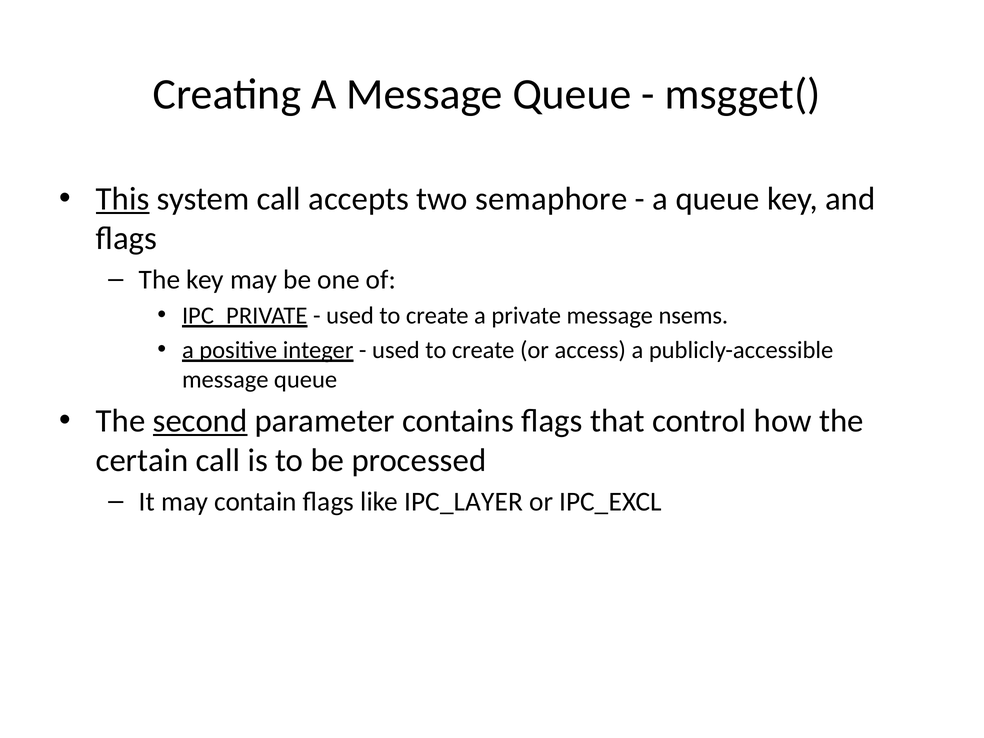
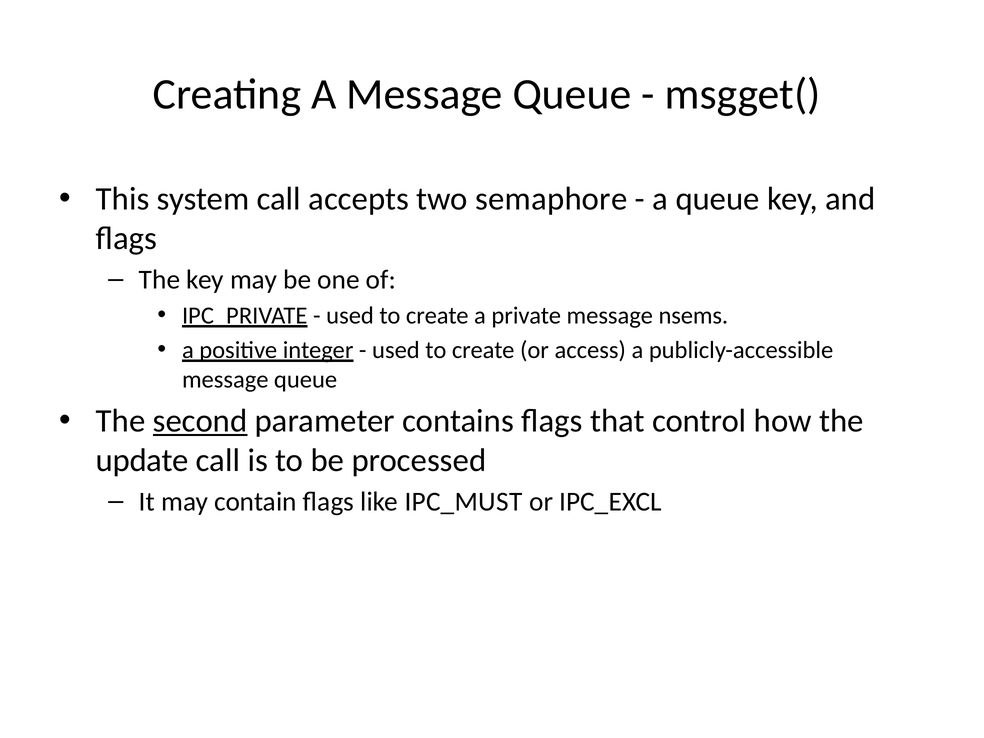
This underline: present -> none (123, 199)
certain: certain -> update (142, 460)
IPC_LAYER: IPC_LAYER -> IPC_MUST (463, 502)
